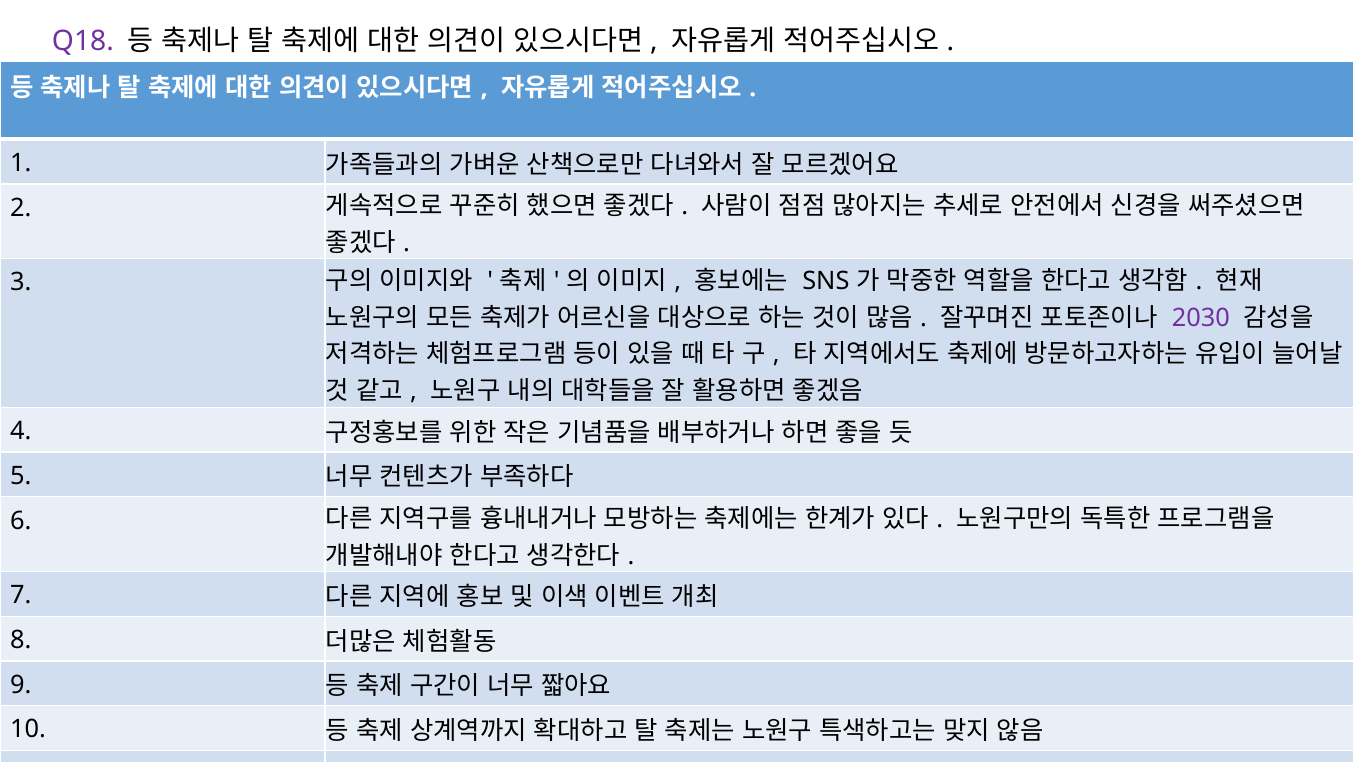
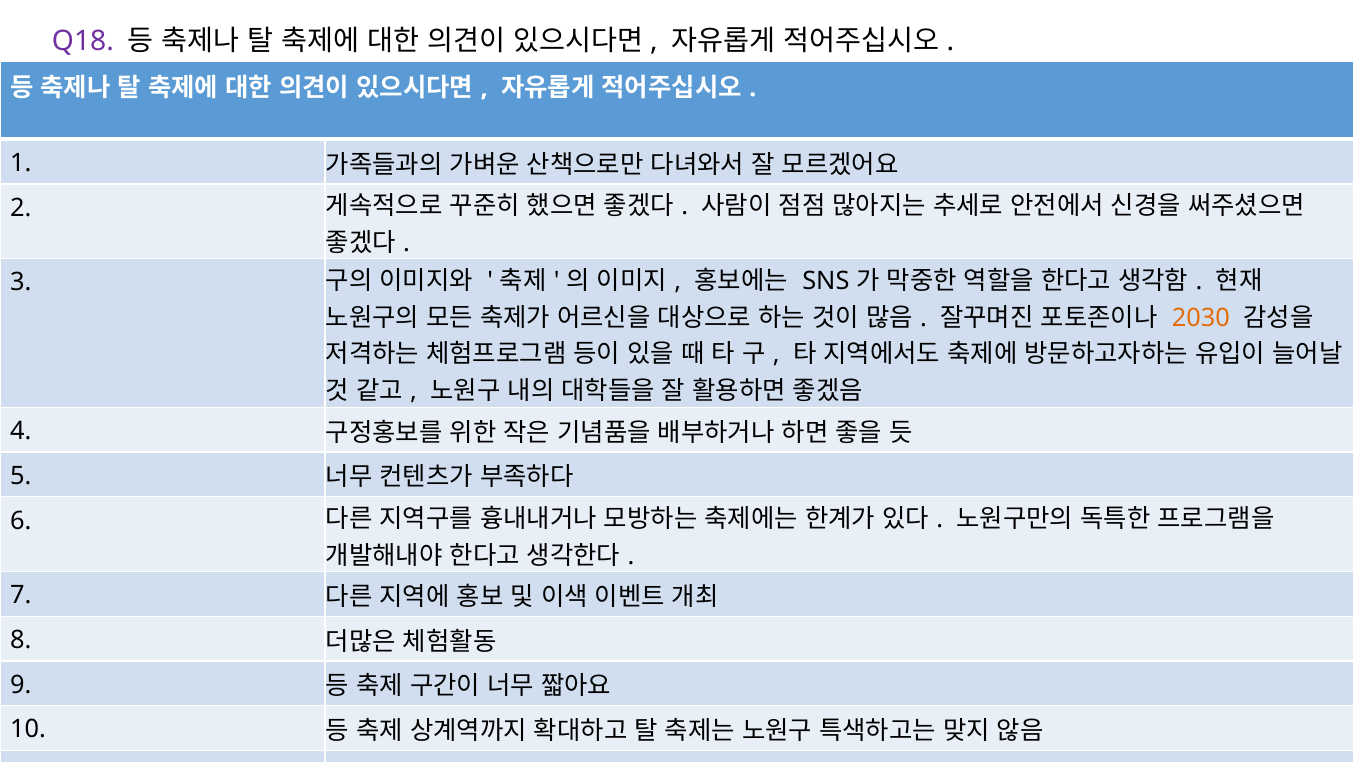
2030 colour: purple -> orange (1201, 317)
